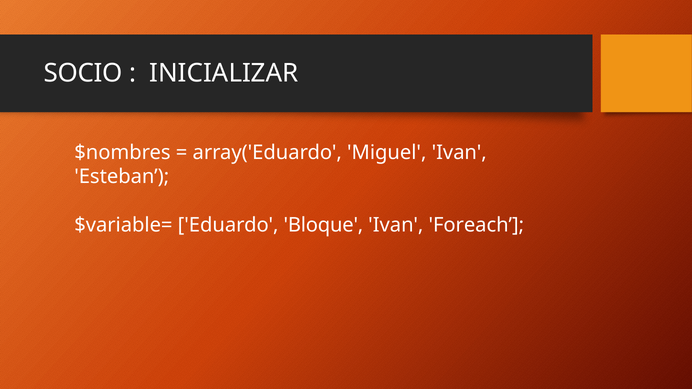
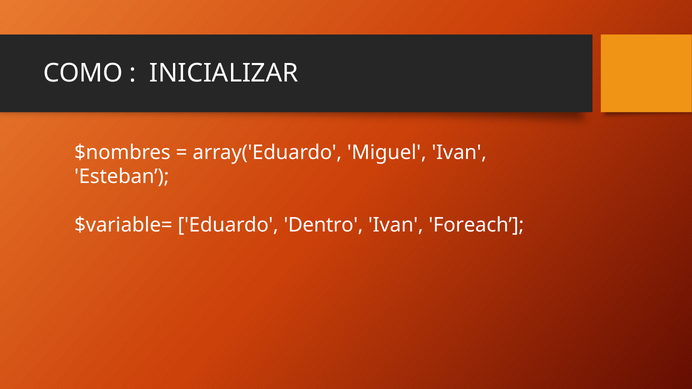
SOCIO: SOCIO -> COMO (83, 73)
Bloque: Bloque -> Dentro (323, 225)
